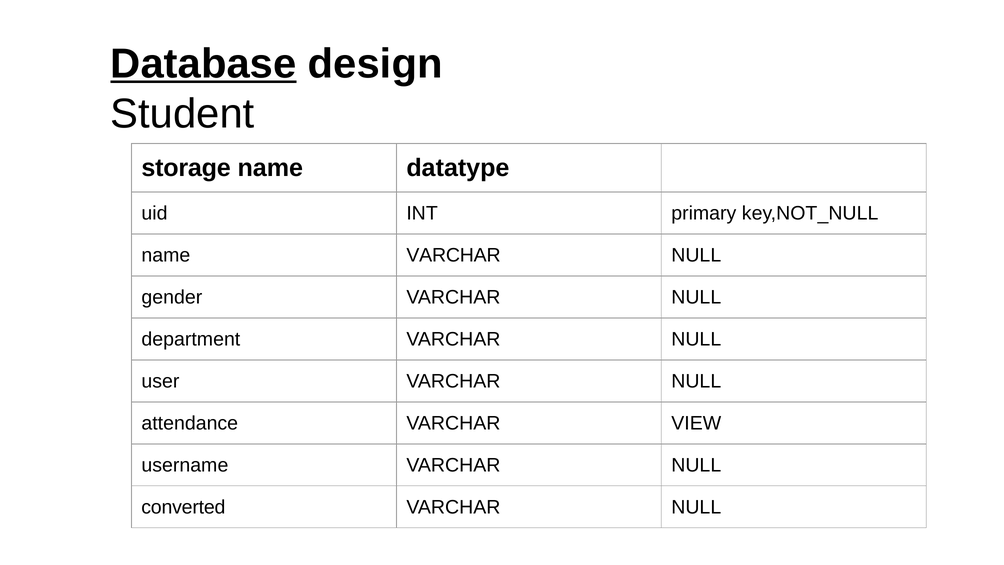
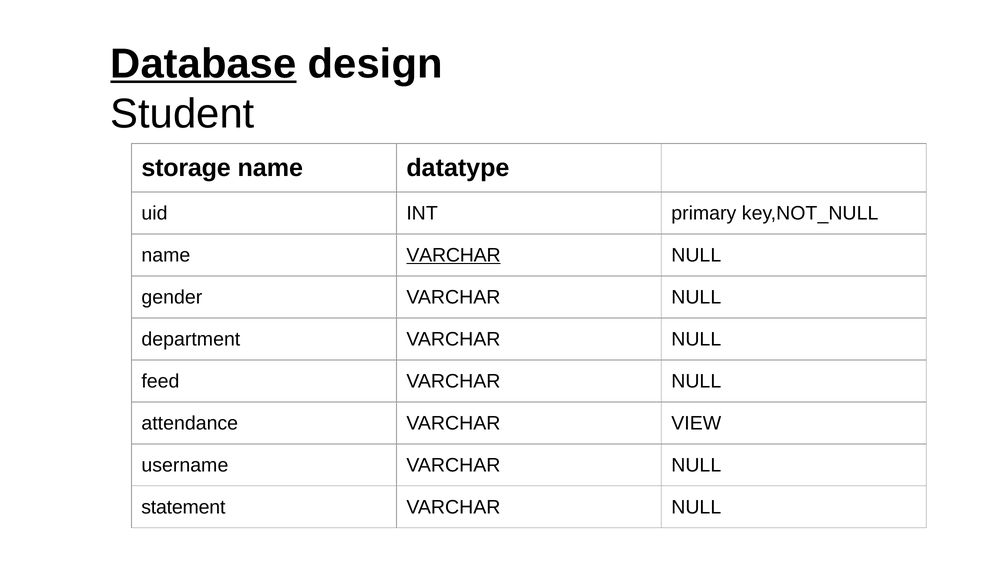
VARCHAR underline: none -> present (454, 255)
user: user -> feed (160, 381)
converted: converted -> statement (183, 507)
